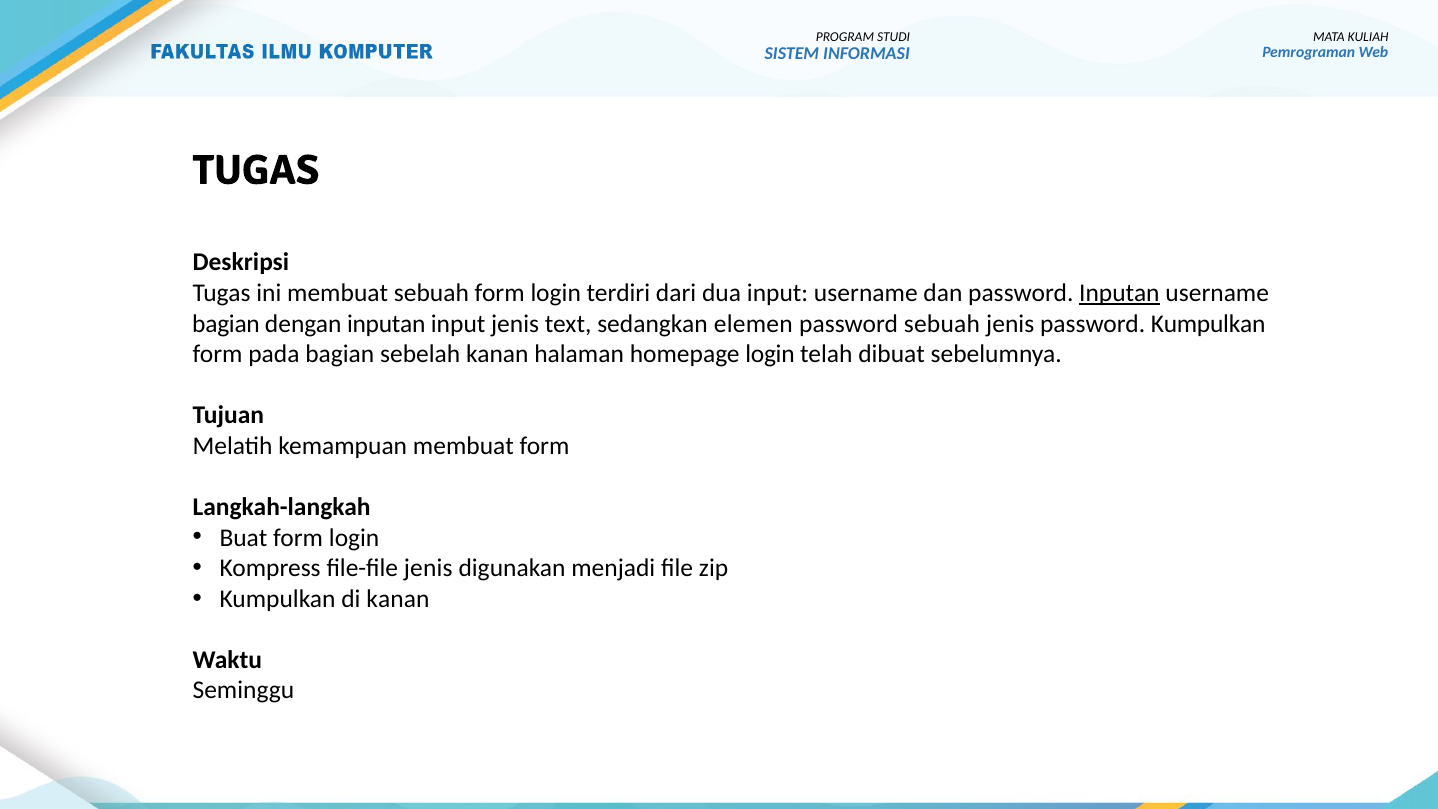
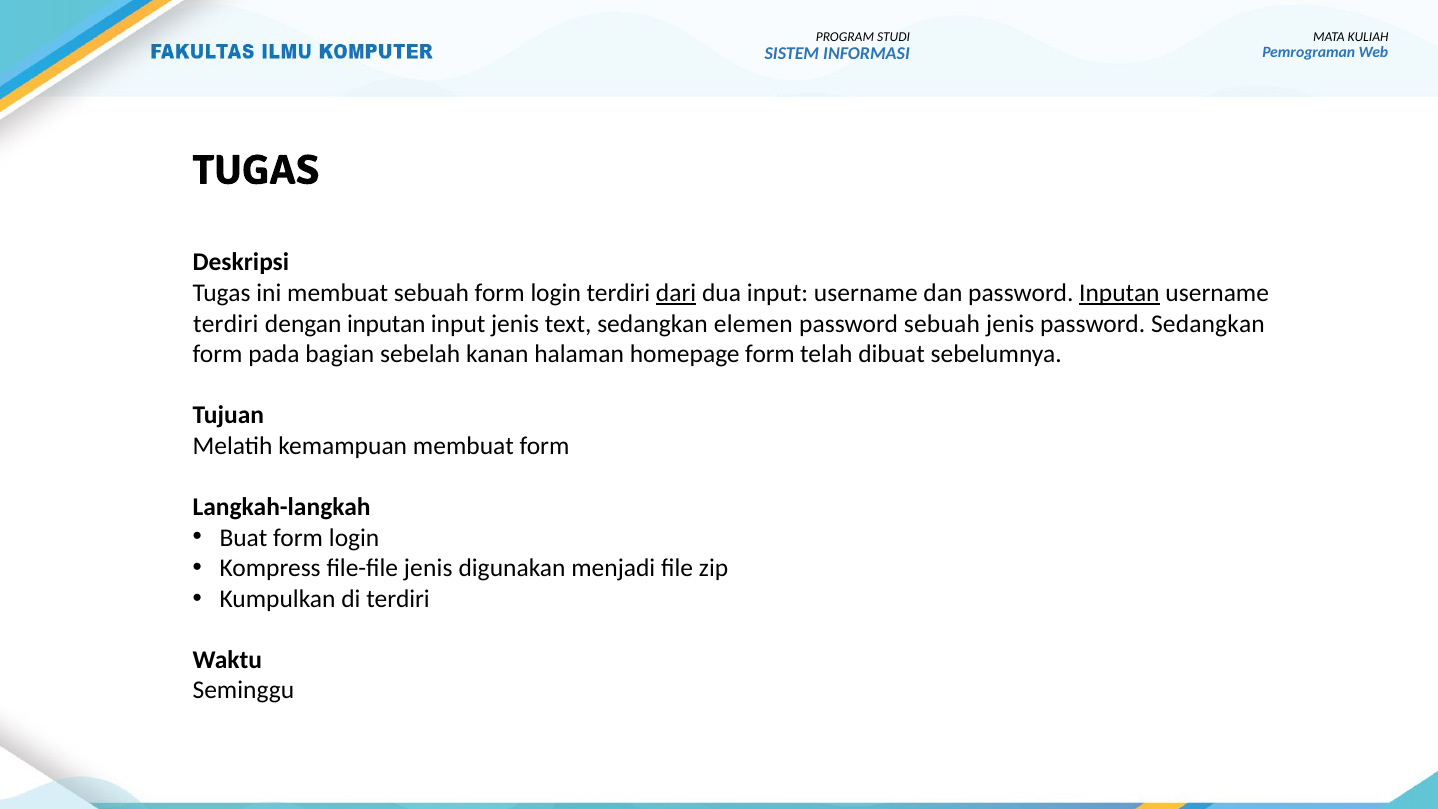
dari underline: none -> present (676, 293)
bagian: bagian -> terdiri (226, 324)
password Kumpulkan: Kumpulkan -> Sedangkan (1208, 324)
homepage login: login -> form (770, 354)
di kanan: kanan -> terdiri (398, 599)
